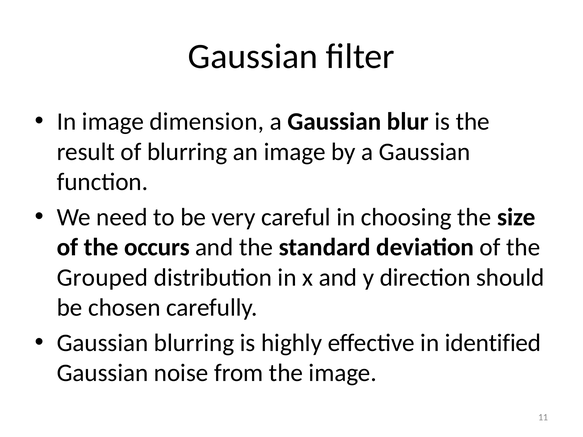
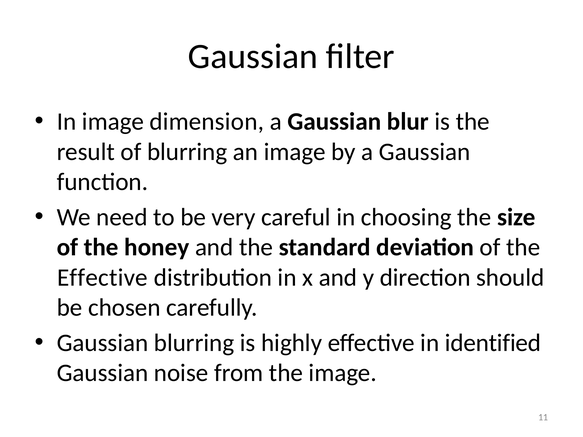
occurs: occurs -> honey (157, 247)
Grouped: Grouped -> Effective (102, 278)
